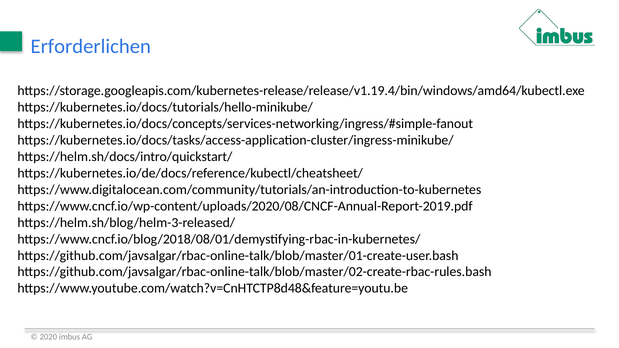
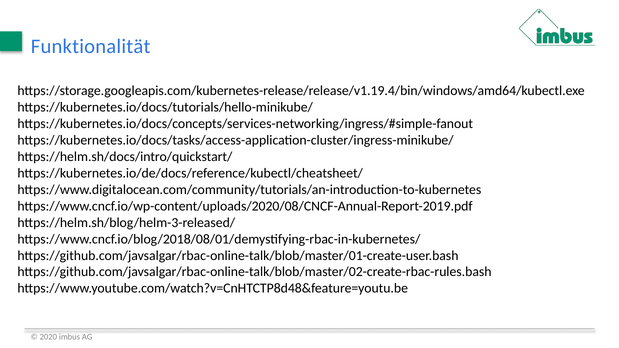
Erforderlichen: Erforderlichen -> Funktionalität (91, 46)
